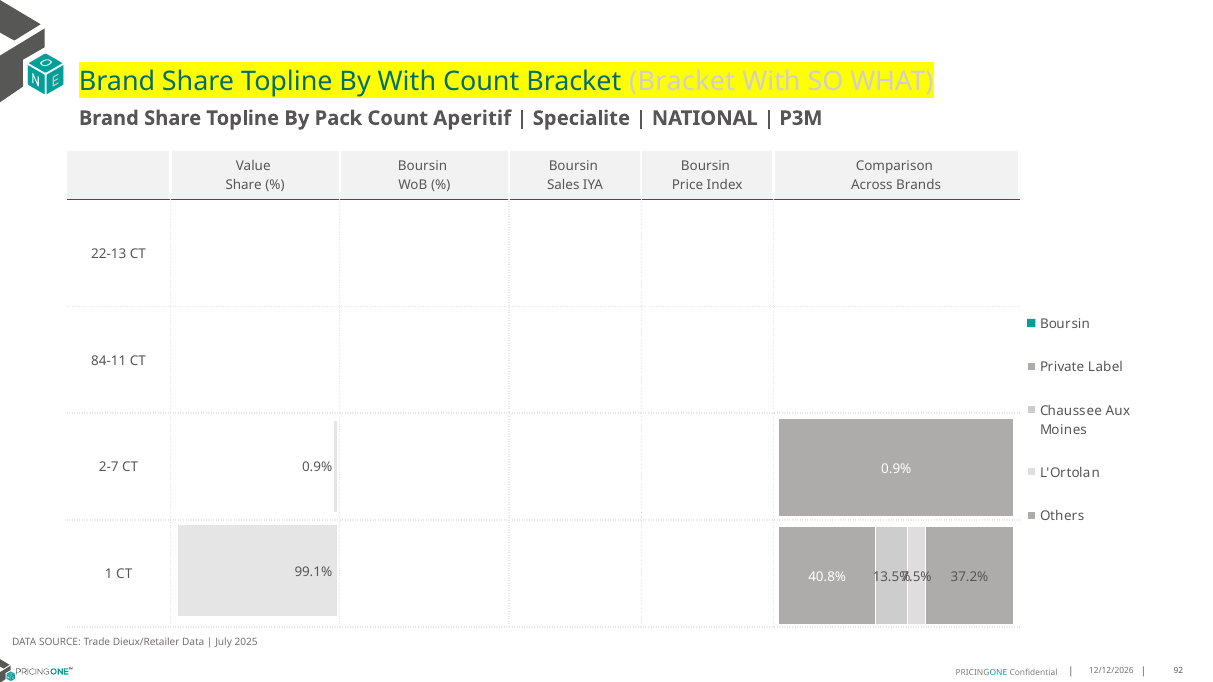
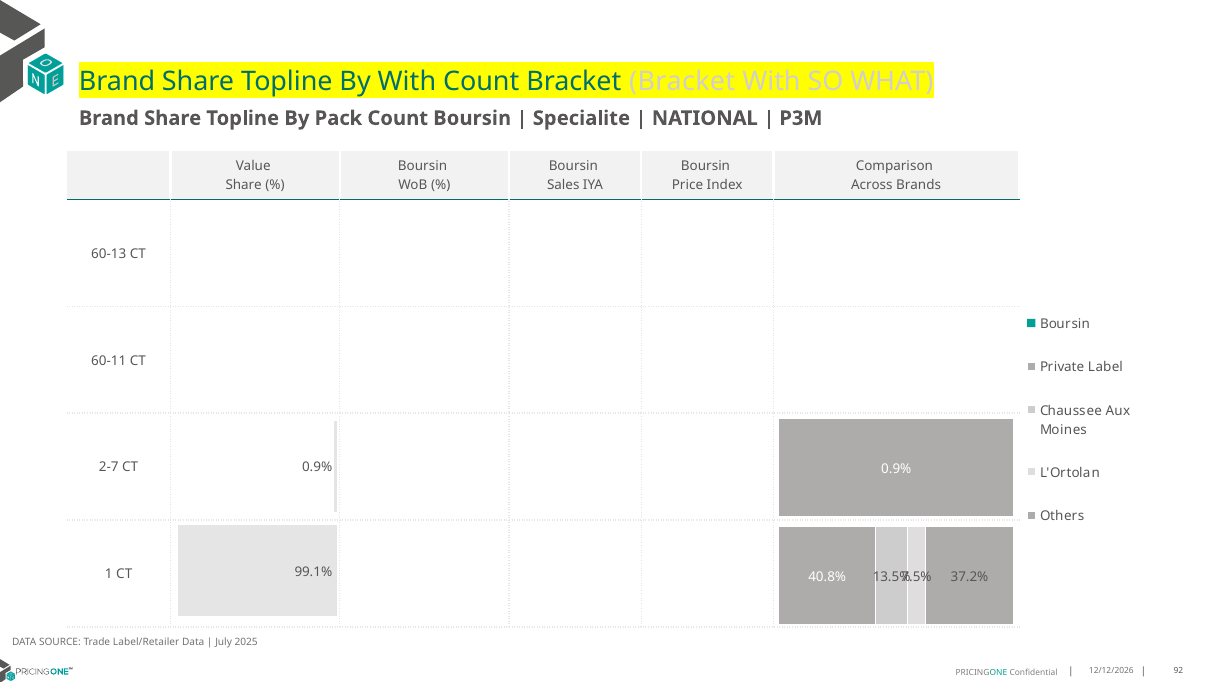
Count Aperitif: Aperitif -> Boursin (472, 118)
22-13: 22-13 -> 60-13 (109, 254)
84-11: 84-11 -> 60-11 (109, 361)
Dieux/Retailer: Dieux/Retailer -> Label/Retailer (146, 643)
